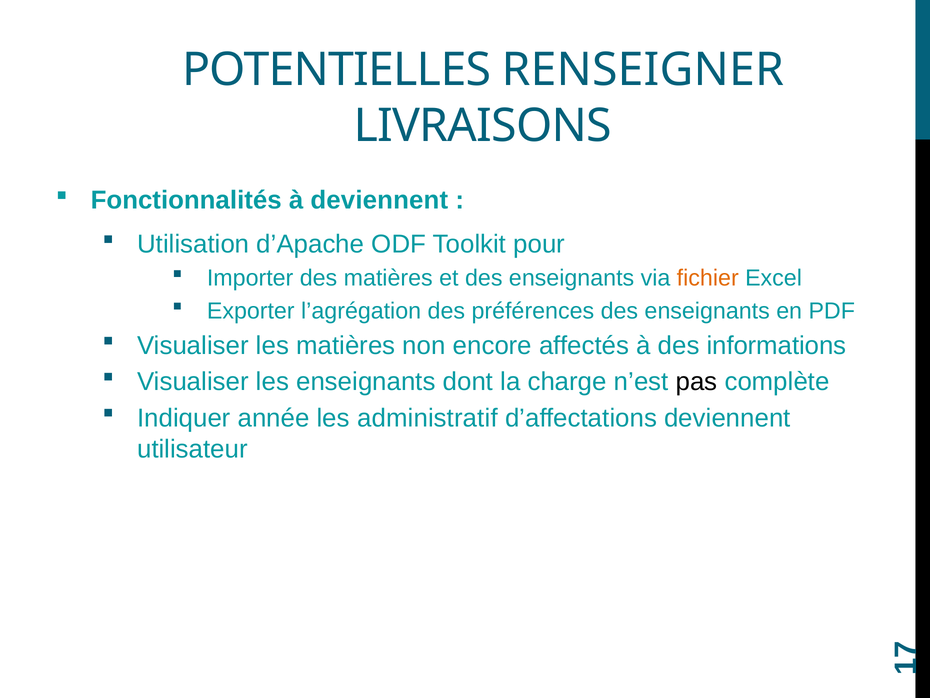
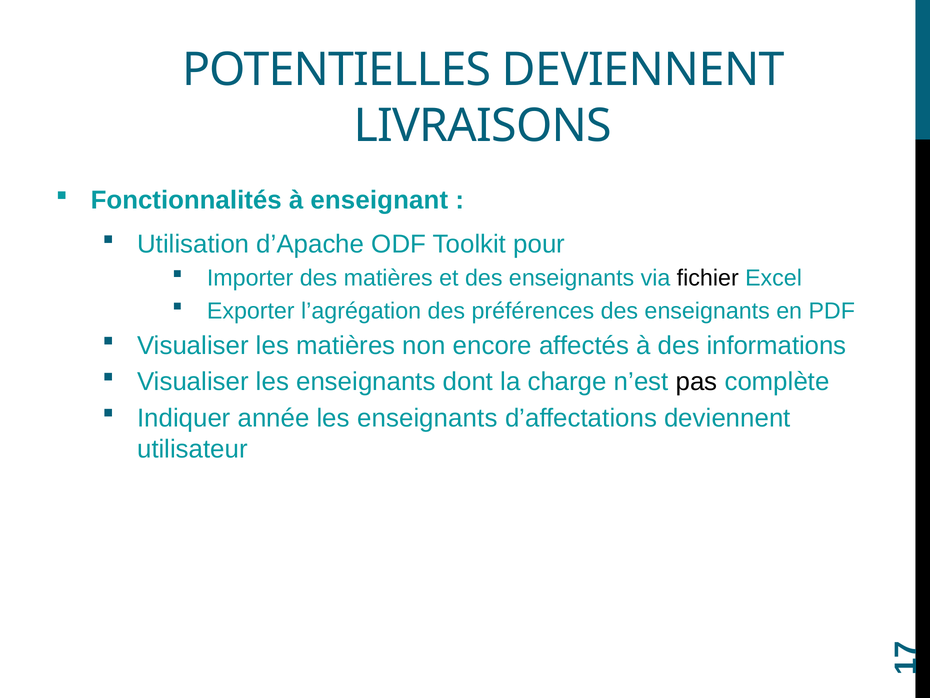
POTENTIELLES RENSEIGNER: RENSEIGNER -> DEVIENNENT (643, 70)
à deviennent: deviennent -> enseignant (379, 200)
fichier colour: orange -> black (708, 278)
administratif: administratif -> enseignants (427, 418)
